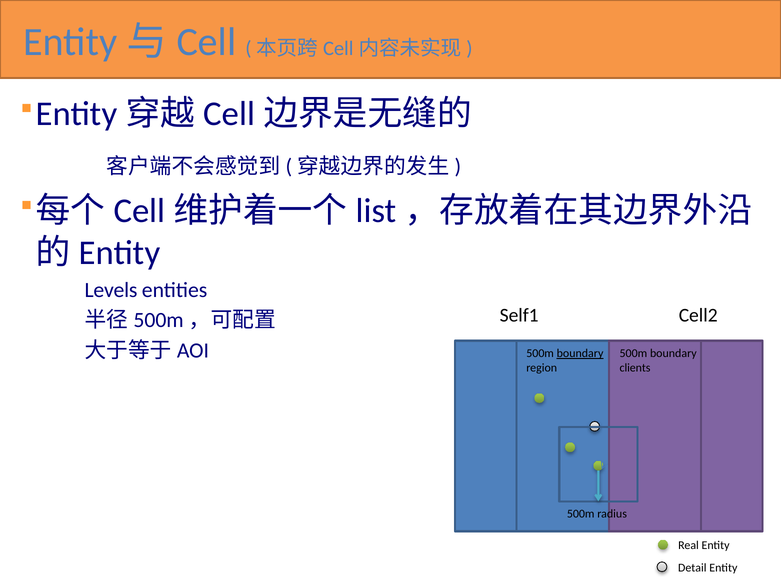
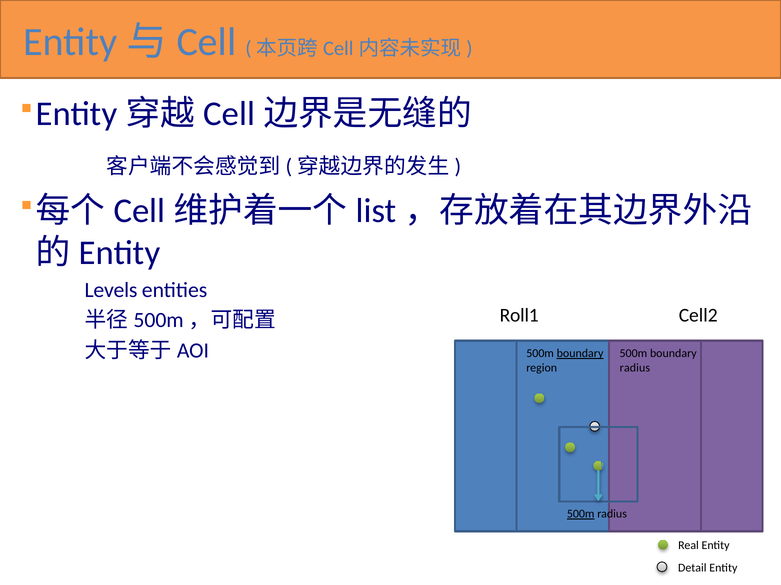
Self1: Self1 -> Roll1 (519, 316)
clients: clients -> radius (635, 368)
500m underline: none -> present (581, 515)
